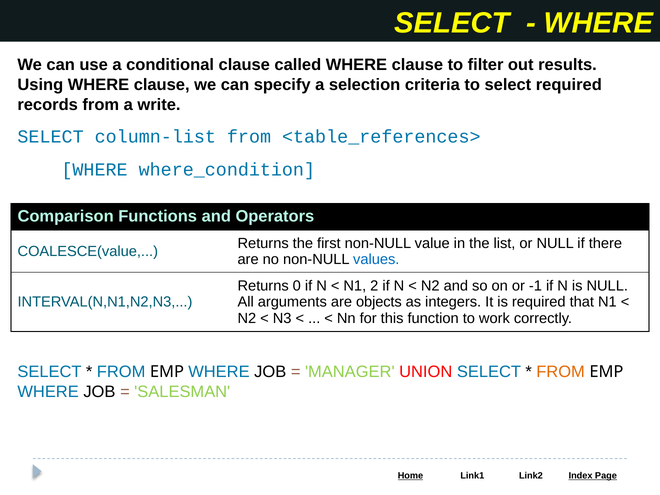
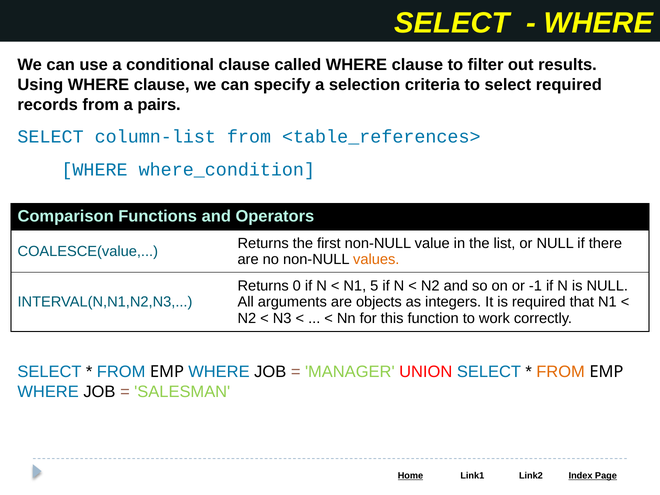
write: write -> pairs (159, 105)
values colour: blue -> orange (376, 260)
2: 2 -> 5 (374, 286)
